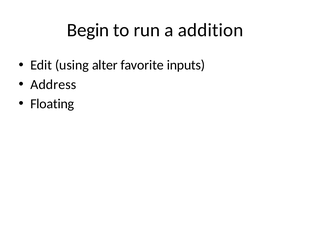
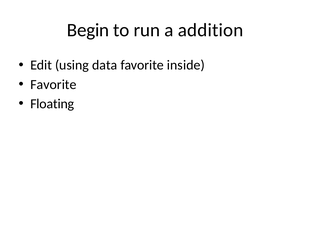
alter: alter -> data (105, 65)
inputs: inputs -> inside (186, 65)
Address: Address -> Favorite (53, 85)
